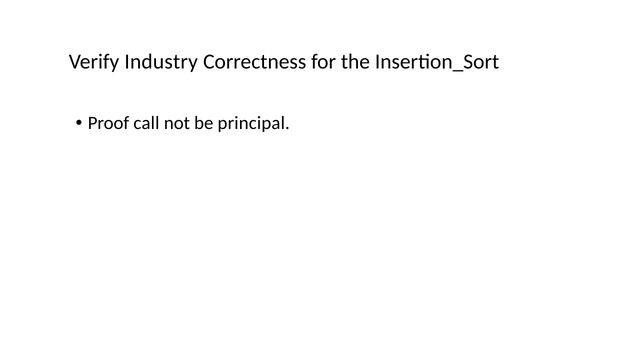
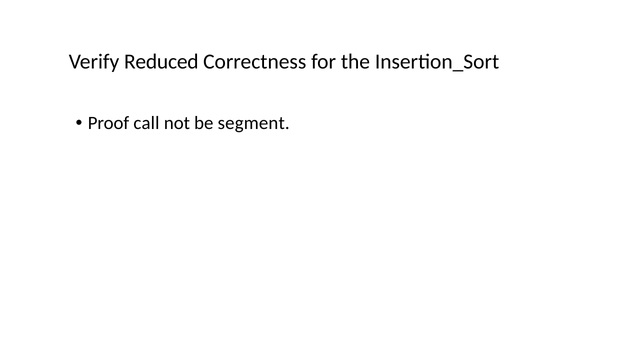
Industry: Industry -> Reduced (161, 62)
principal: principal -> segment (254, 123)
